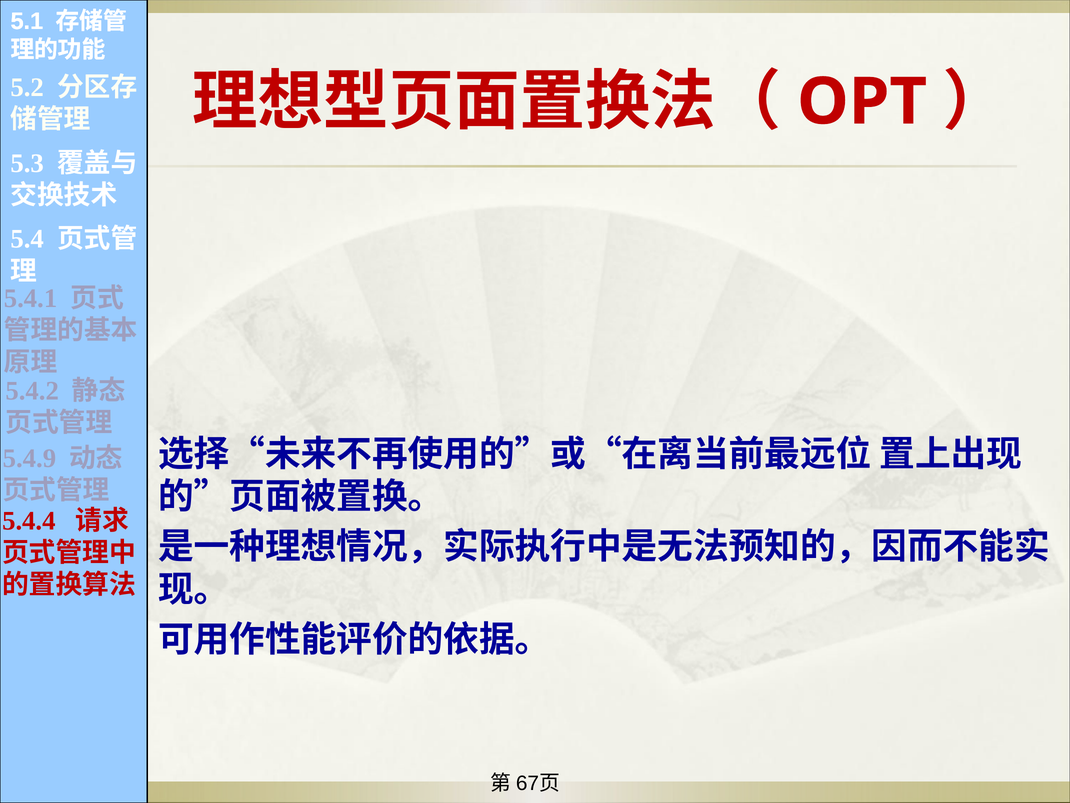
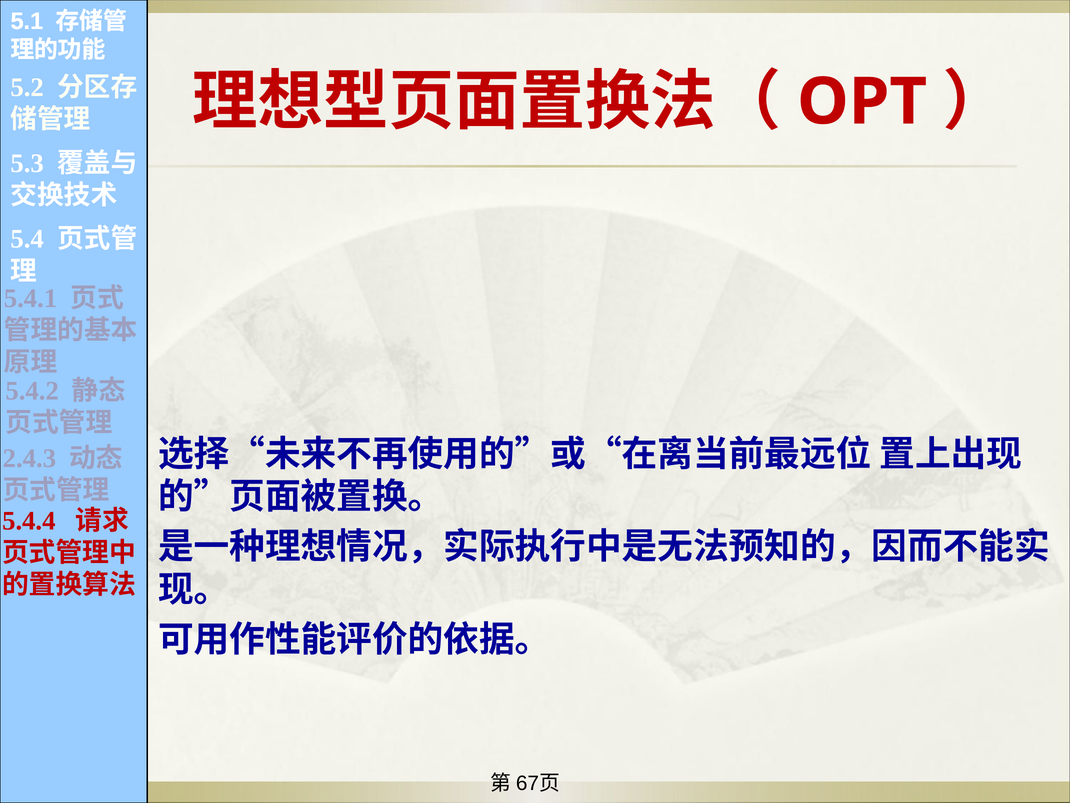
5.4.9: 5.4.9 -> 2.4.3 (29, 458)
